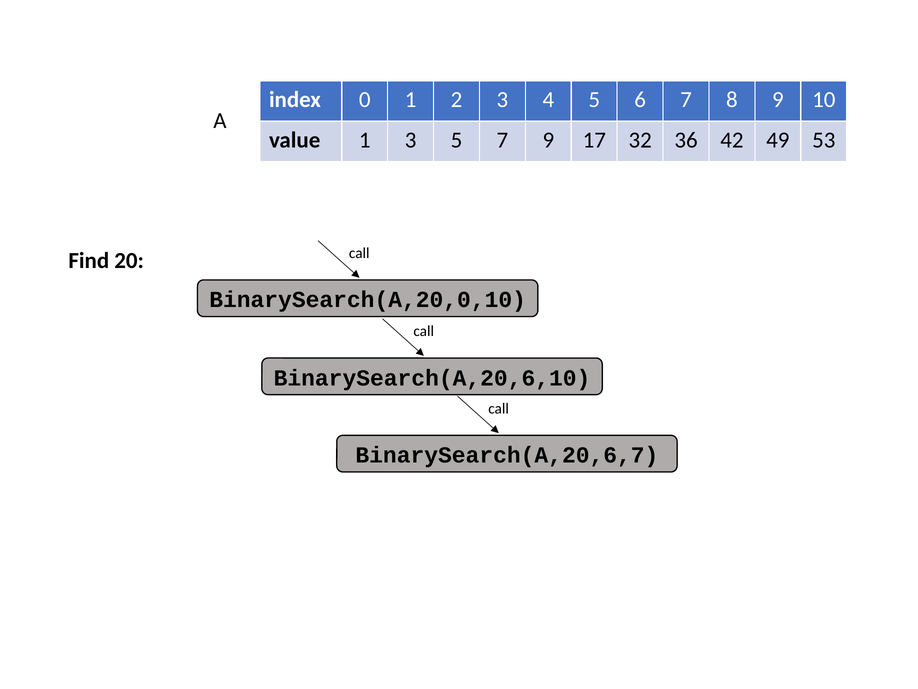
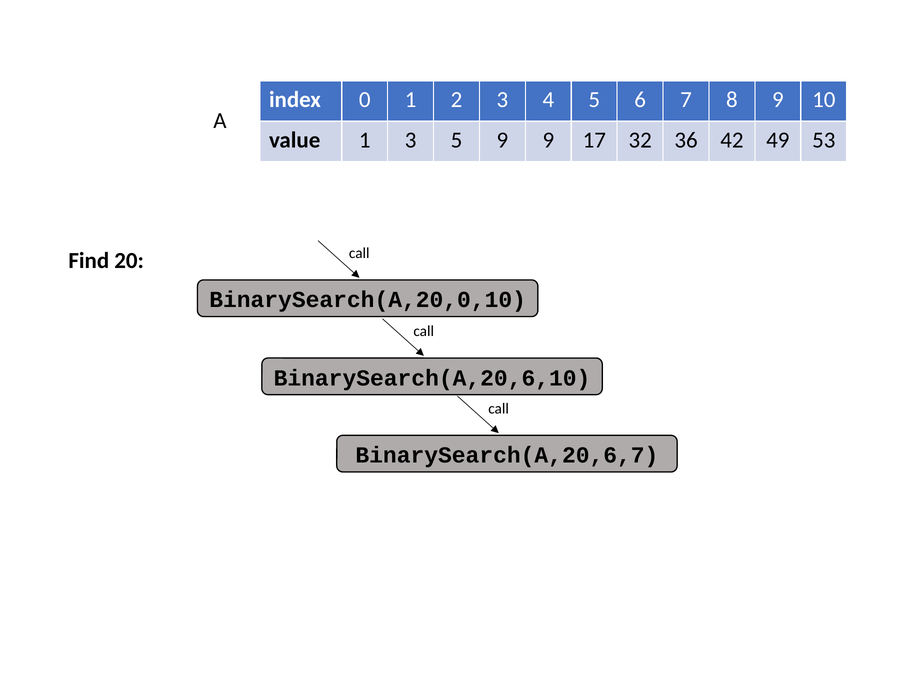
5 7: 7 -> 9 (502, 140)
